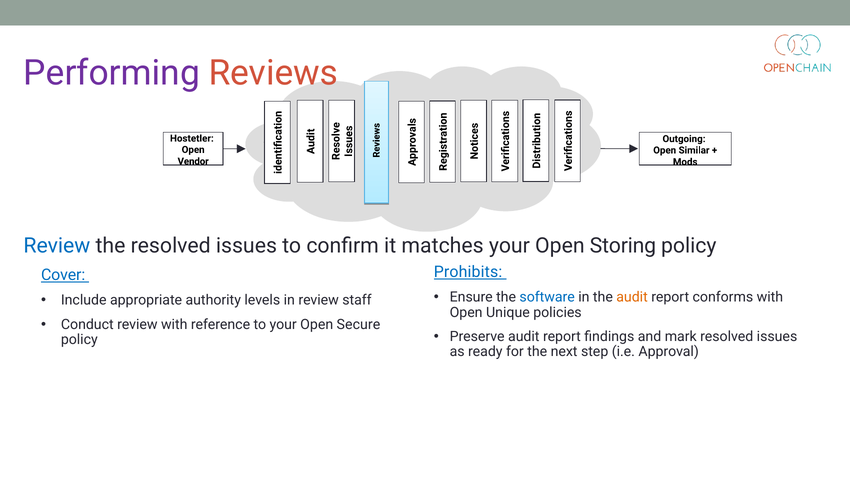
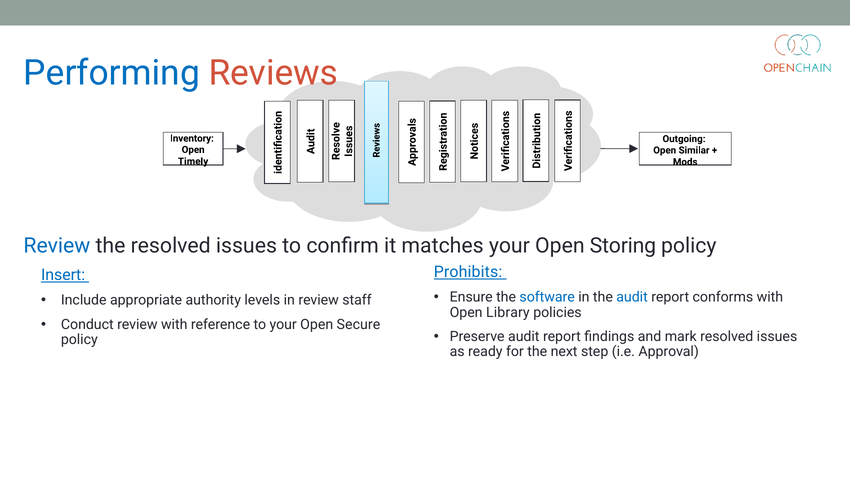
Performing colour: purple -> blue (112, 73)
Hostetler: Hostetler -> Inventory (192, 138)
Vendor: Vendor -> Timely (193, 161)
Cover: Cover -> Insert (63, 275)
audit colour: orange -> blue (632, 297)
Unique: Unique -> Library (508, 312)
